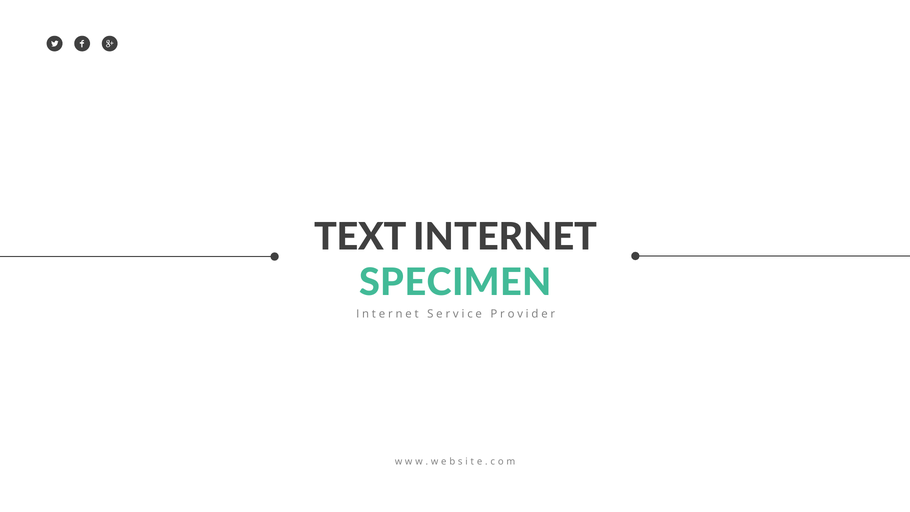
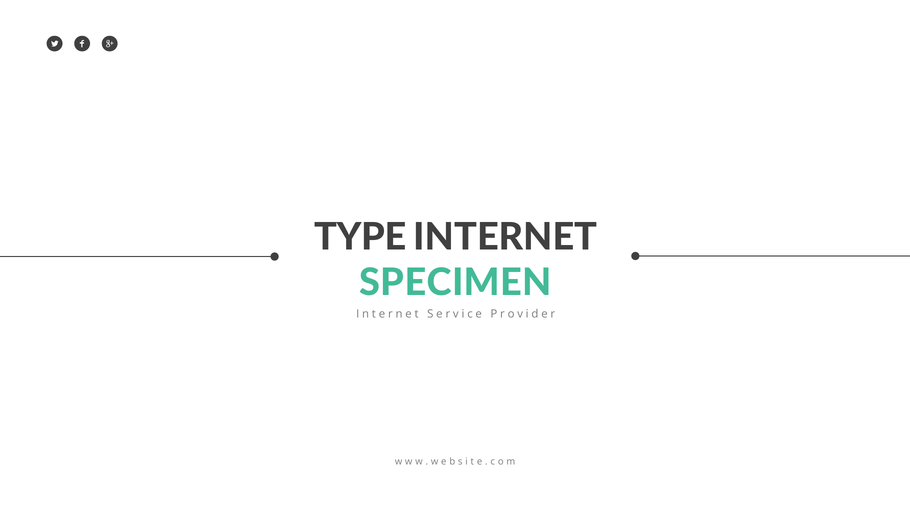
TEXT: TEXT -> TYPE (360, 237)
